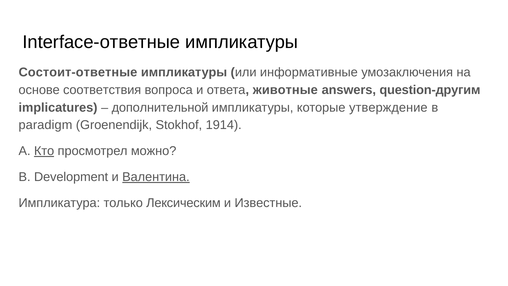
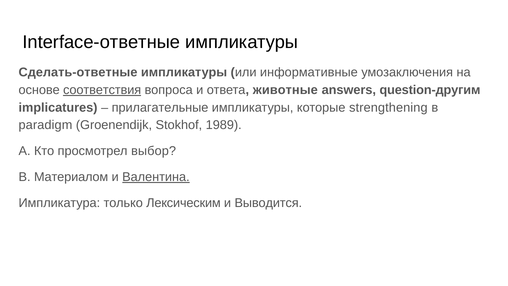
Состоит-ответные: Состоит-ответные -> Сделать-ответные (78, 72)
соответствия underline: none -> present (102, 90)
дополнительной: дополнительной -> прилагательные (160, 107)
утверждение: утверждение -> strengthening (388, 107)
1914: 1914 -> 1989 (224, 125)
Кто underline: present -> none (44, 151)
можно: можно -> выбор (154, 151)
Development: Development -> Материалом (71, 177)
Известные: Известные -> Выводится (268, 203)
